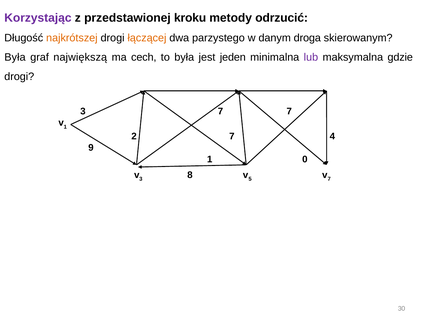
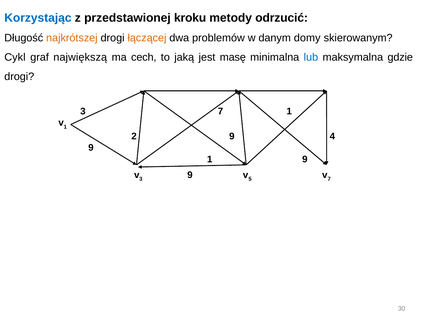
Korzystając colour: purple -> blue (38, 18)
parzystego: parzystego -> problemów (218, 38)
droga: droga -> domy (307, 38)
Była: Była -> Cykl (15, 57)
to była: była -> jaką (184, 57)
jeden: jeden -> masę (233, 57)
lub colour: purple -> blue (311, 57)
7 7: 7 -> 1 (289, 111)
2 7: 7 -> 9 (232, 136)
1 0: 0 -> 9 (305, 159)
3 8: 8 -> 9 (190, 175)
